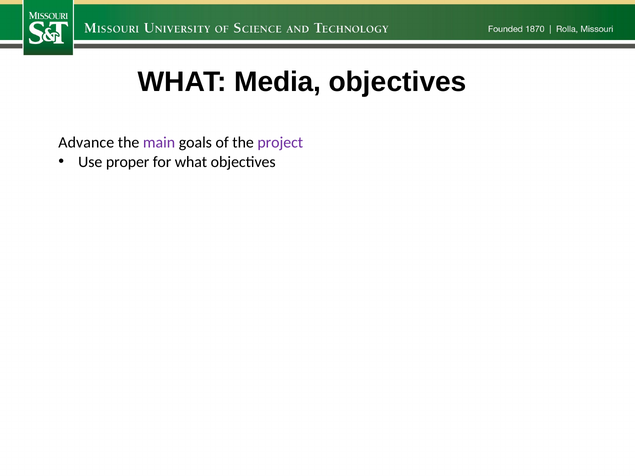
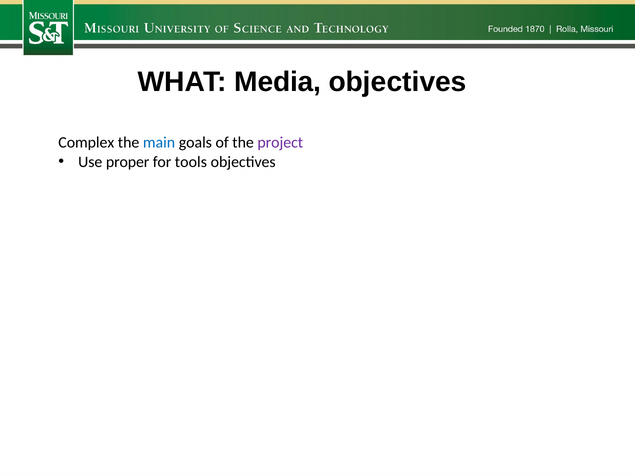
Advance: Advance -> Complex (86, 143)
main colour: purple -> blue (159, 143)
for what: what -> tools (191, 162)
